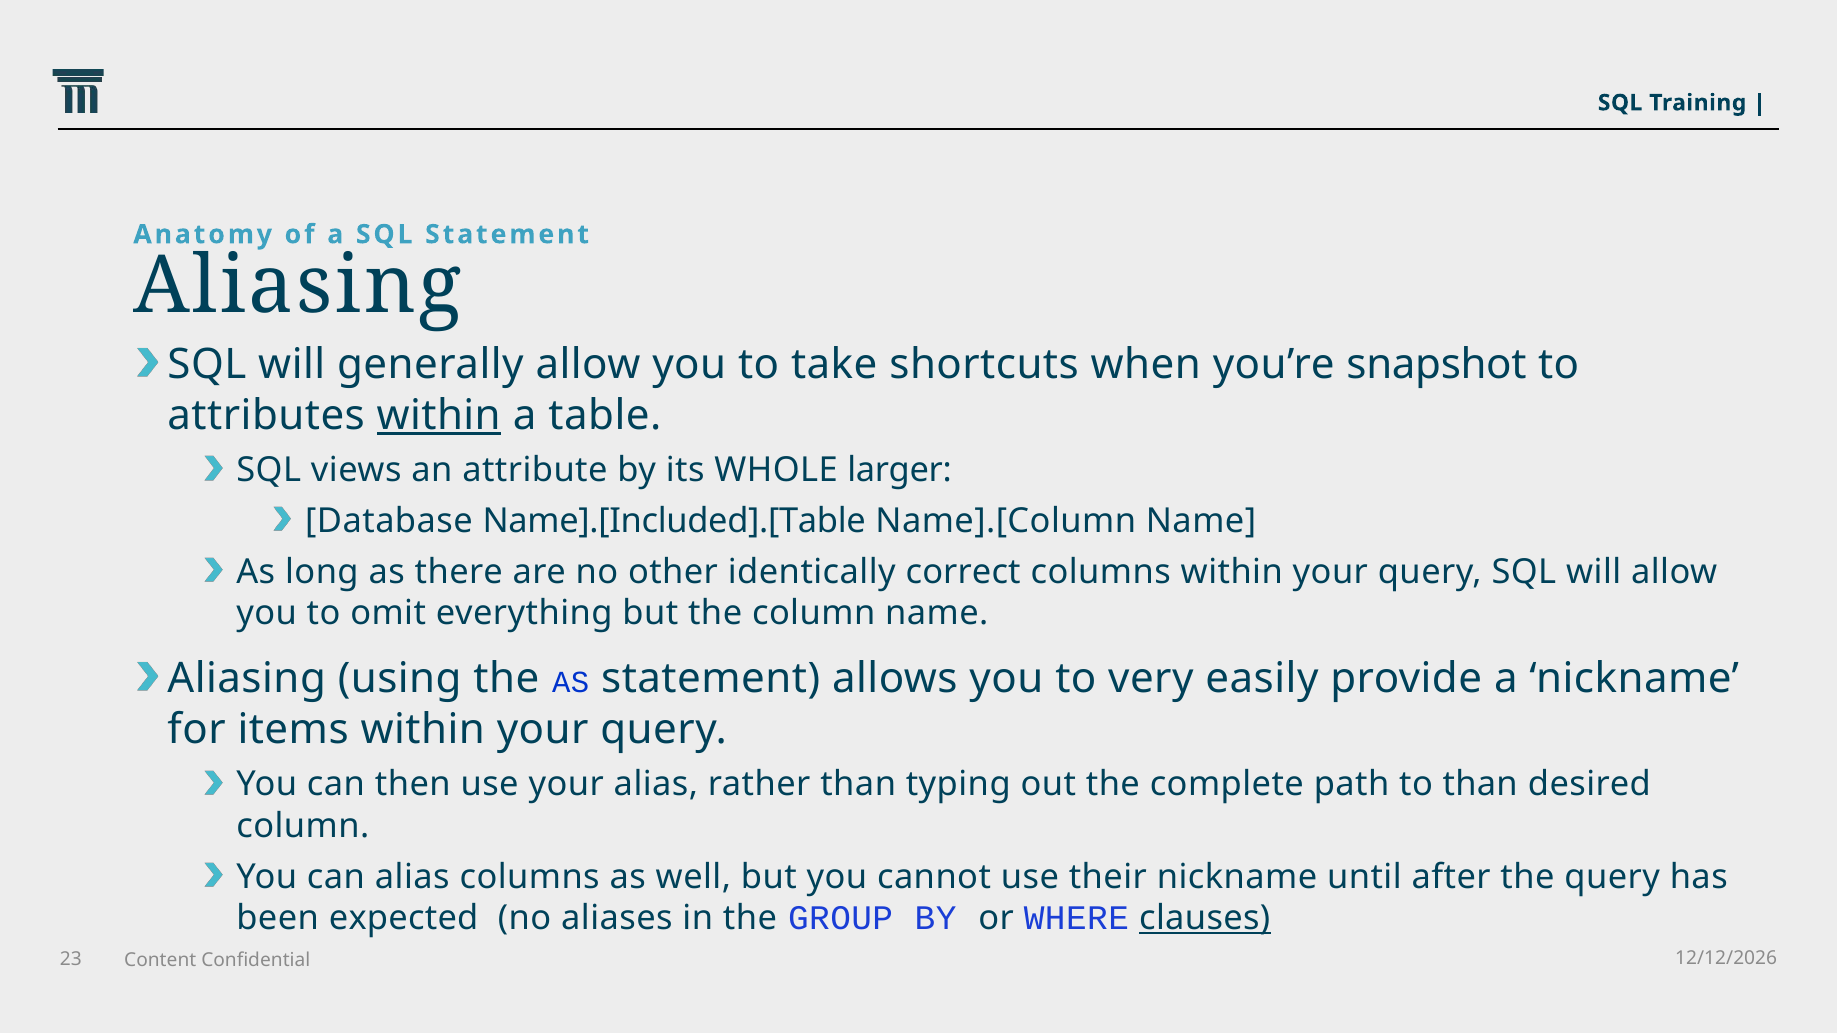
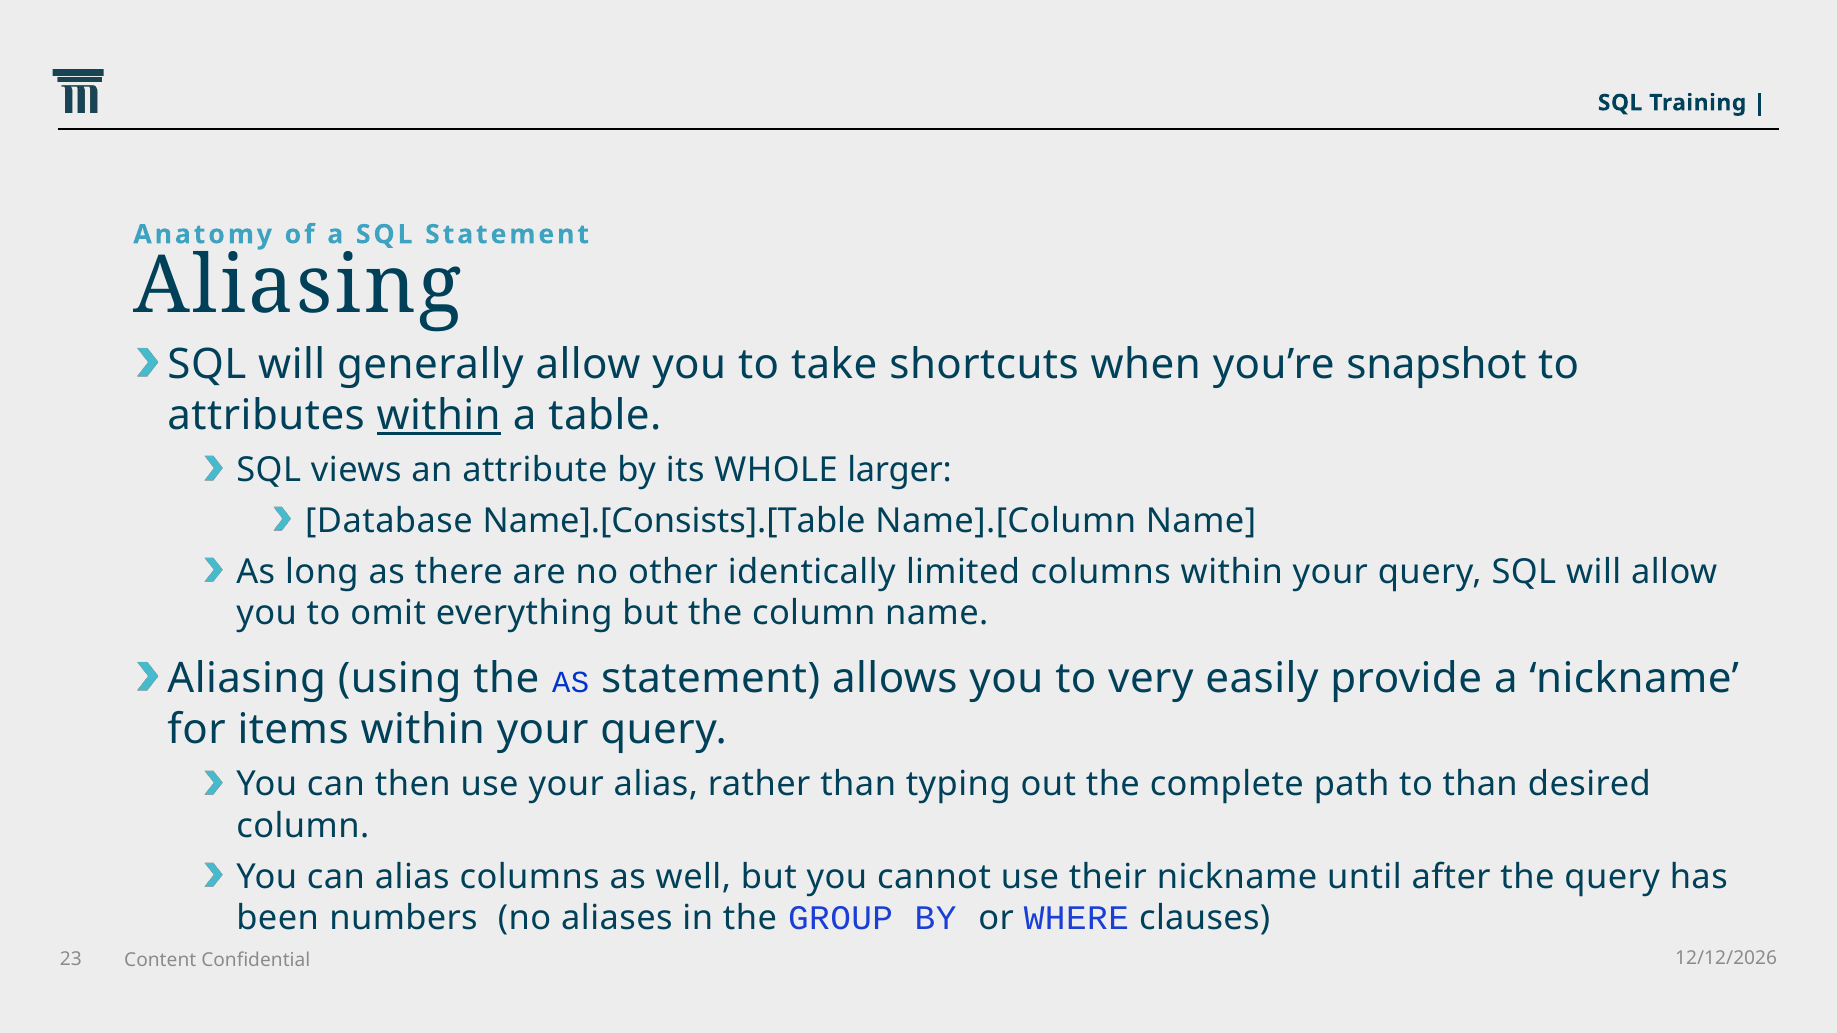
Name].[Included].[Table: Name].[Included].[Table -> Name].[Consists].[Table (674, 521)
correct: correct -> limited (963, 572)
expected: expected -> numbers (404, 918)
clauses underline: present -> none (1205, 918)
